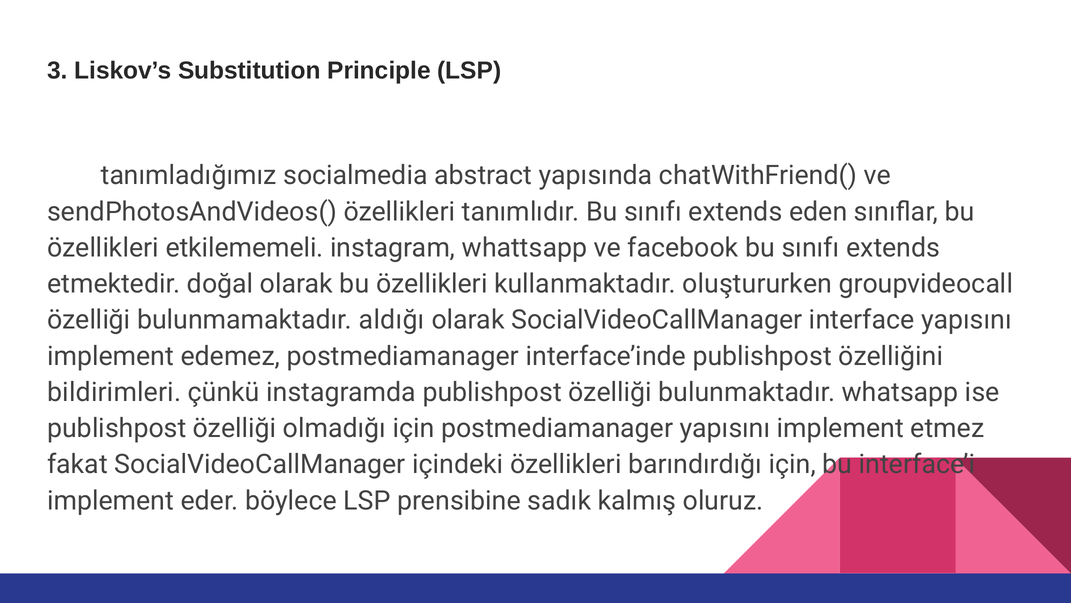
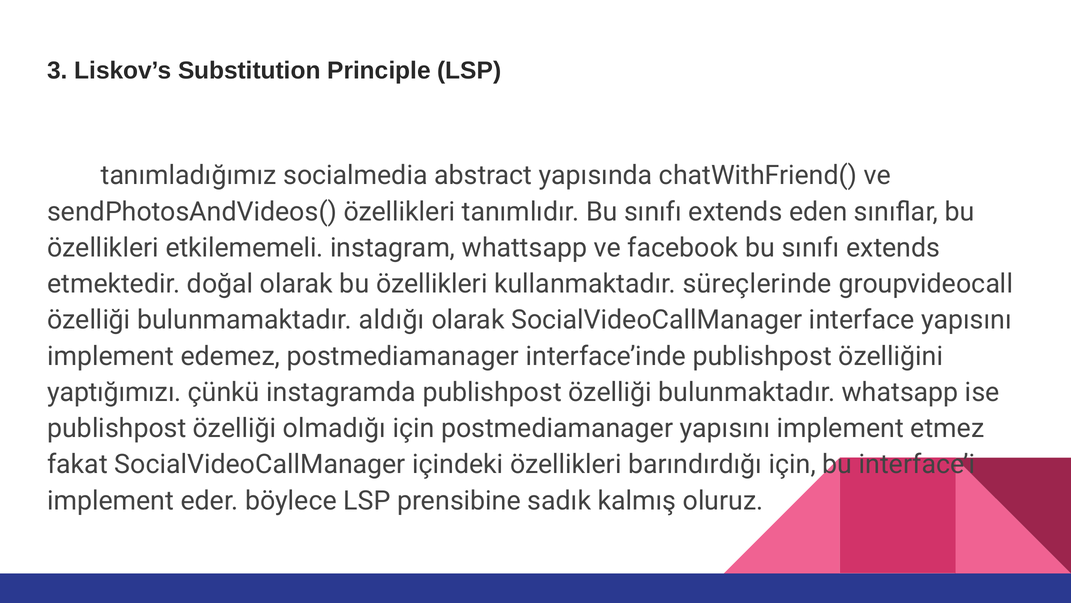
oluştururken: oluştururken -> süreçlerinde (757, 284)
bildirimleri: bildirimleri -> yaptığımızı (114, 392)
